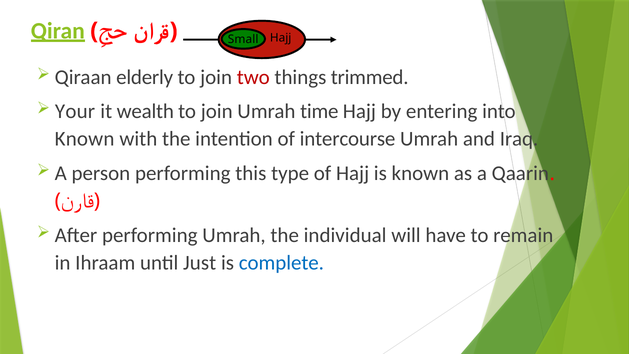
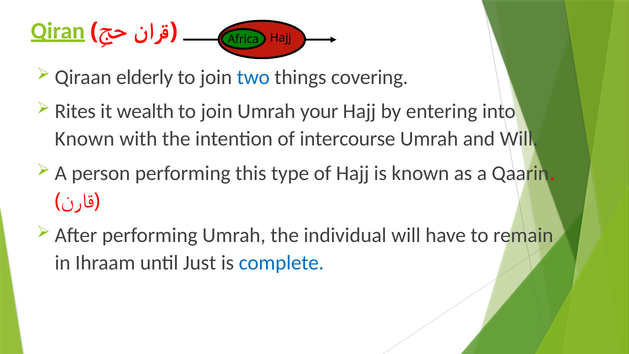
Small: Small -> Africa (243, 40)
two colour: red -> blue (253, 77)
trimmed: trimmed -> covering (370, 77)
Your: Your -> Rites (75, 111)
time: time -> your (319, 111)
and Iraq: Iraq -> Will (519, 139)
